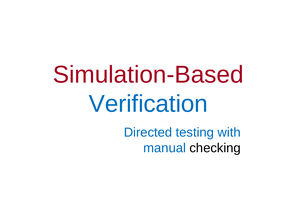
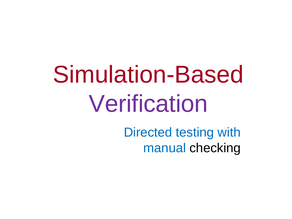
Verification colour: blue -> purple (148, 104)
